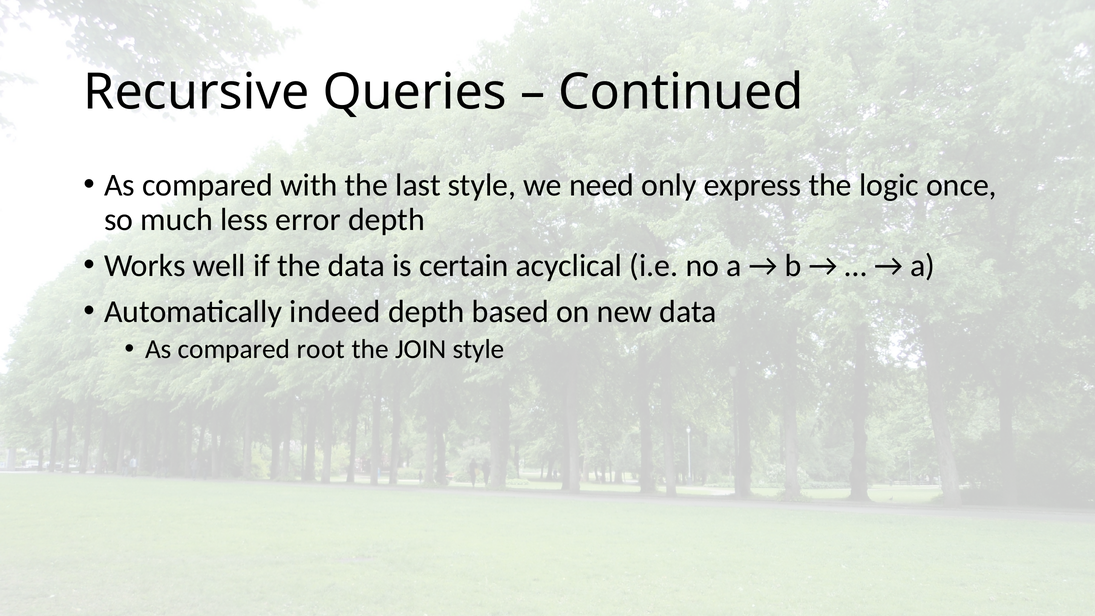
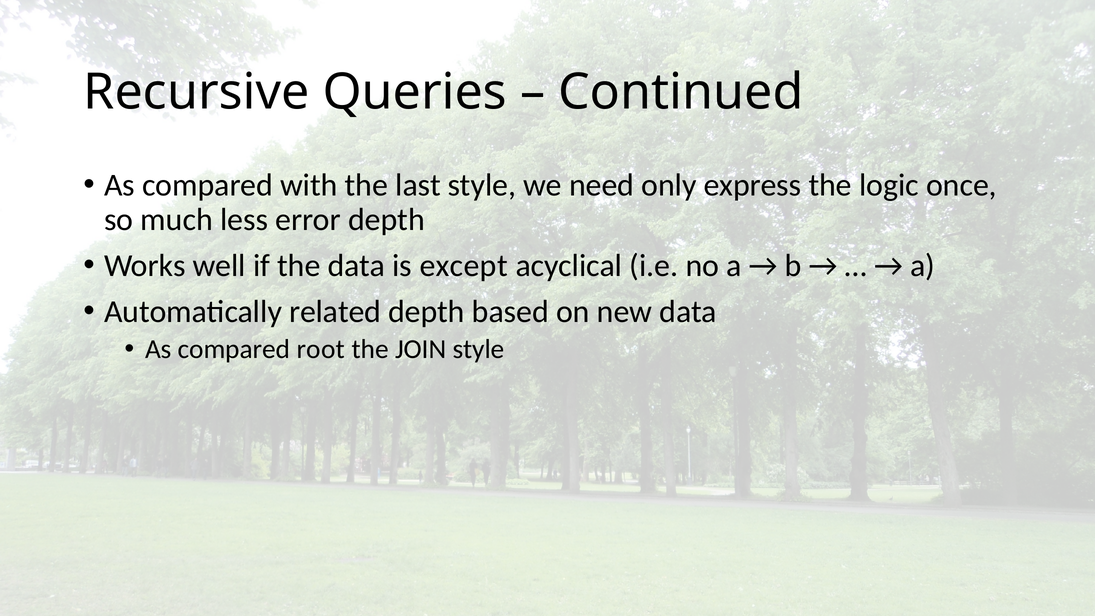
certain: certain -> except (464, 266)
indeed: indeed -> related (335, 311)
